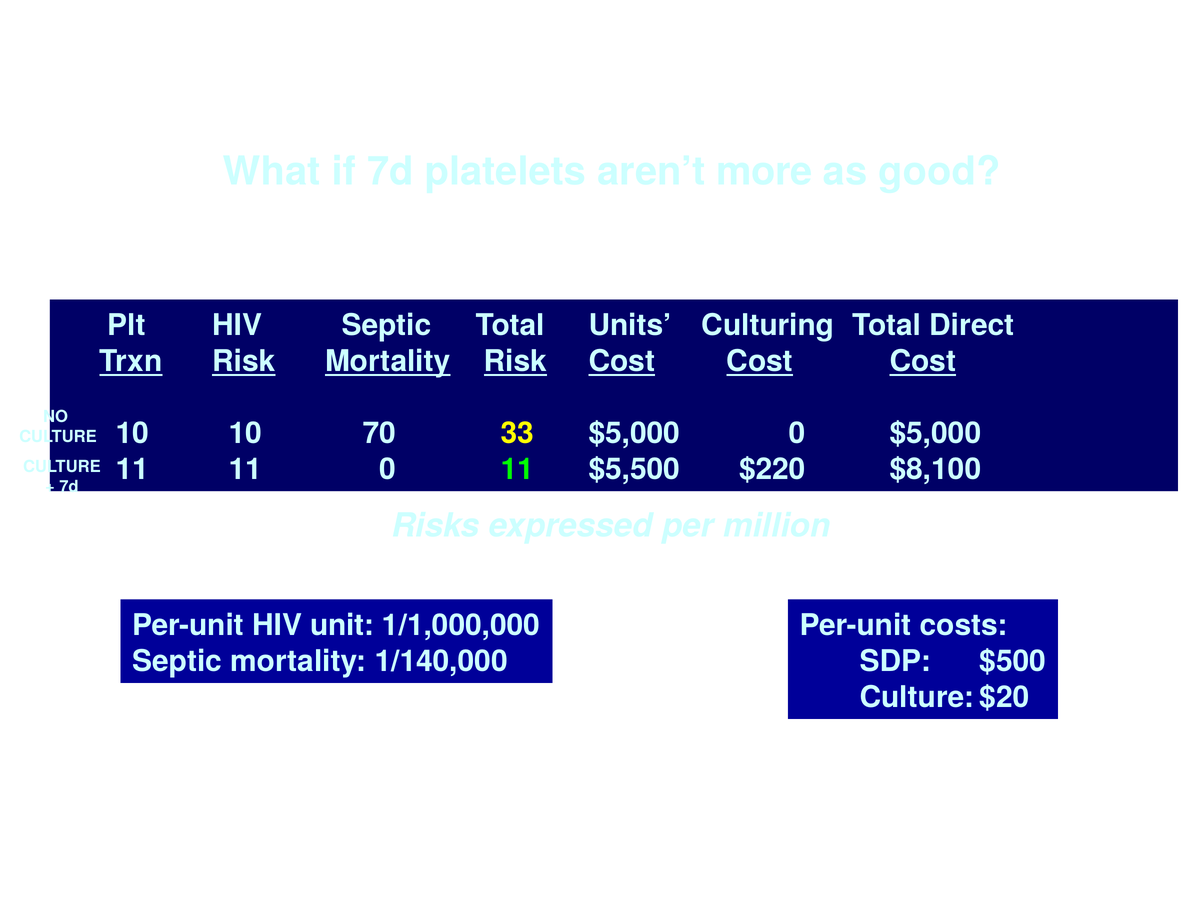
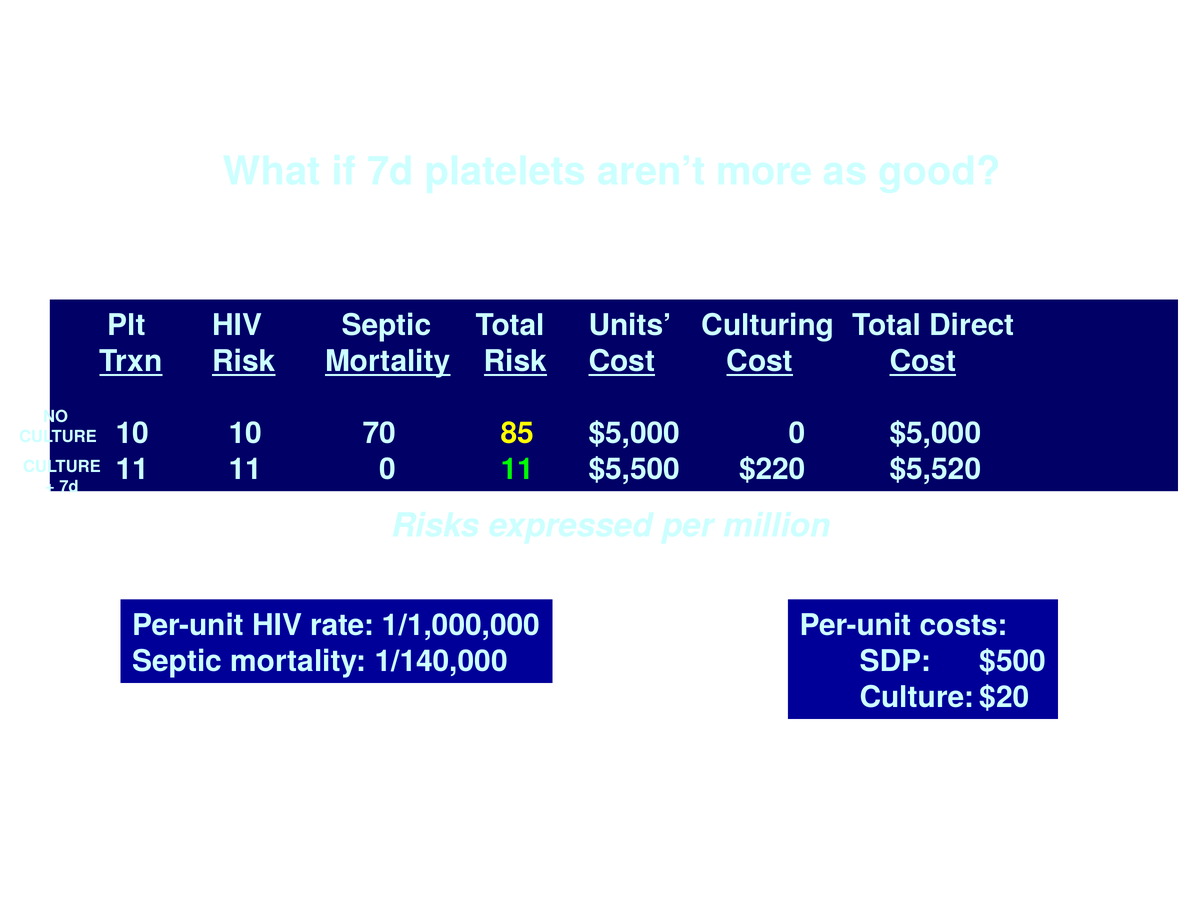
33: 33 -> 85 (517, 433)
$8,100: $8,100 -> $5,520 (935, 469)
unit: unit -> rate (342, 625)
